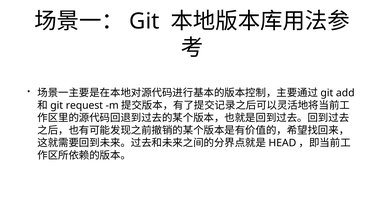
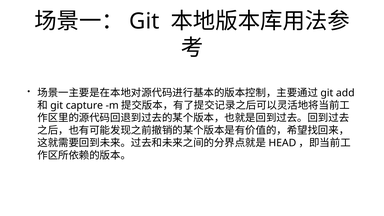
request: request -> capture (84, 106)
